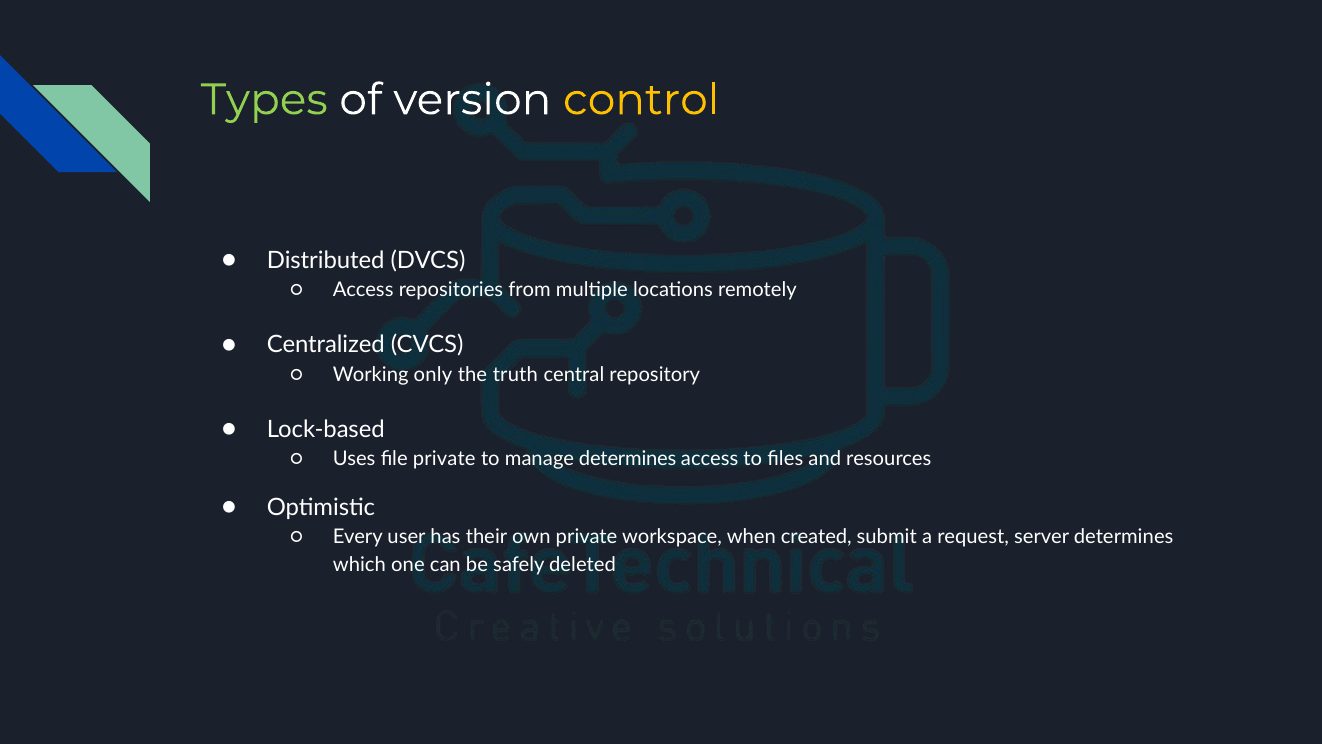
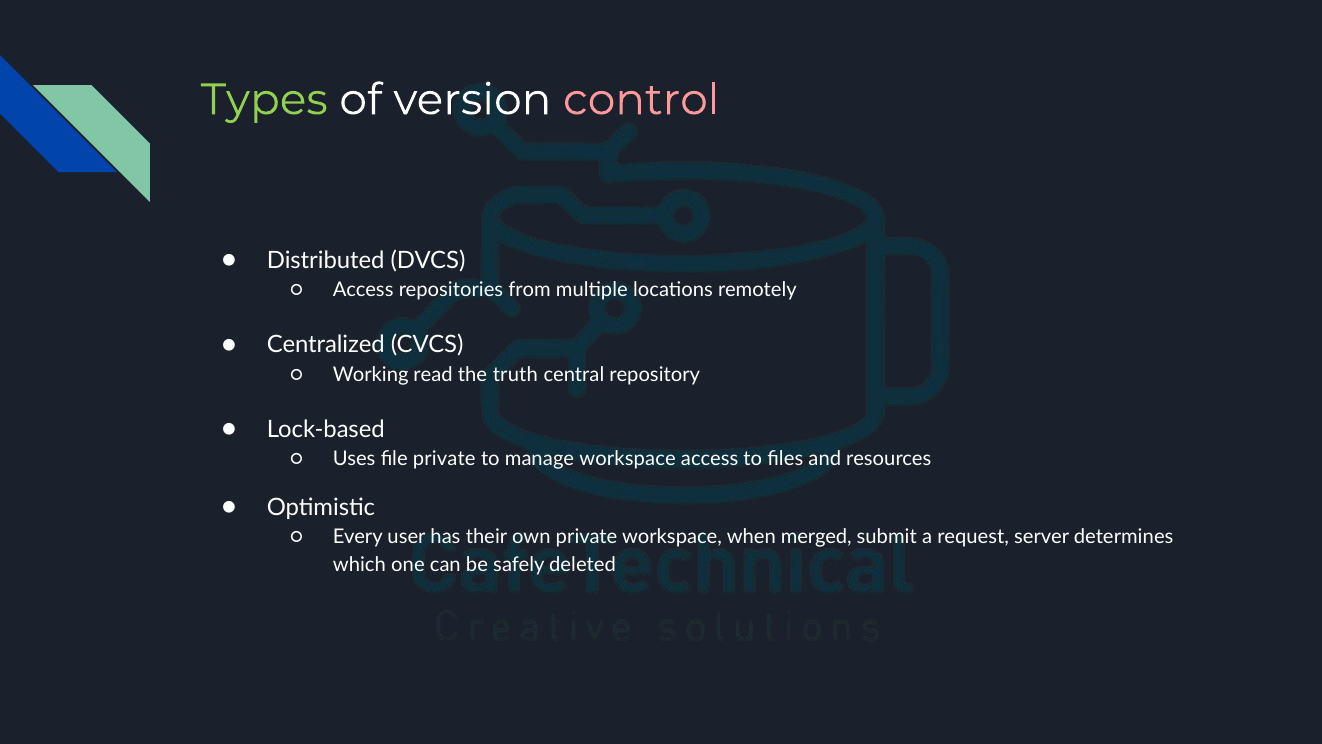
control colour: yellow -> pink (641, 100)
only: only -> read (433, 374)
manage determines: determines -> workspace (628, 459)
created: created -> merged (816, 537)
